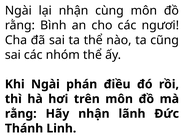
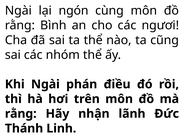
lại nhận: nhận -> ngón (74, 11)
